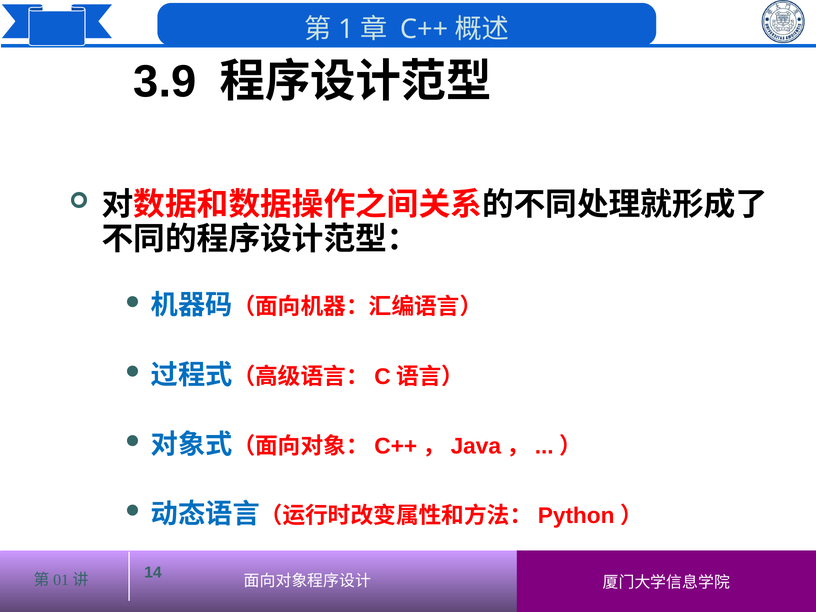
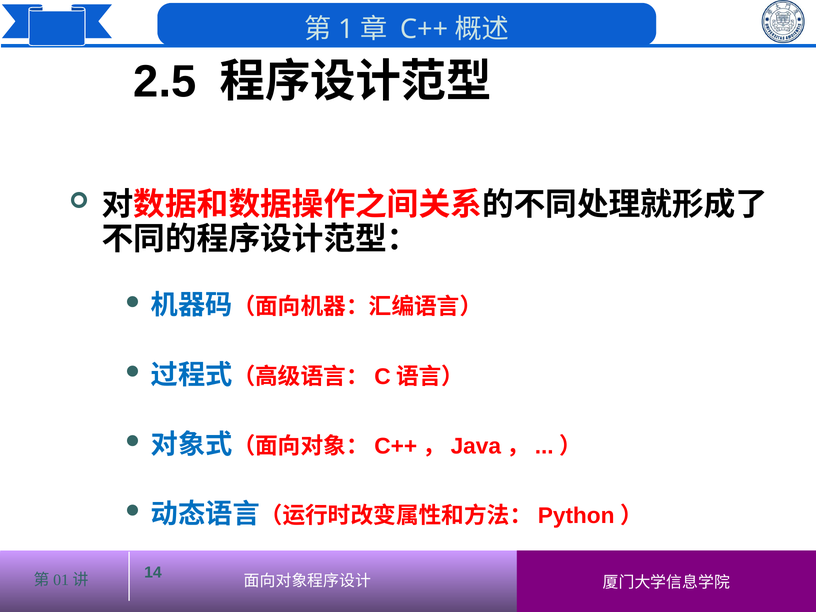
3.9: 3.9 -> 2.5 (165, 82)
